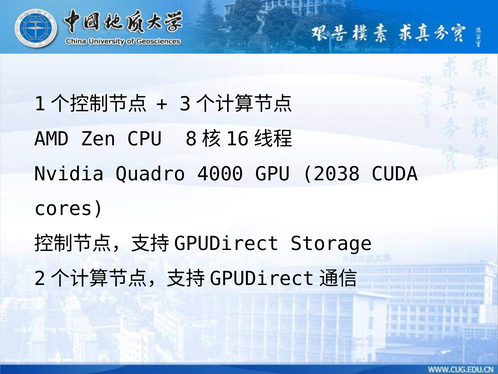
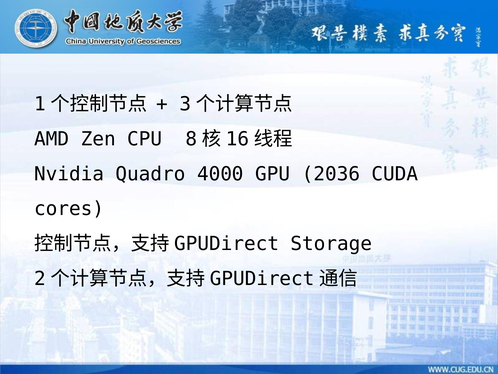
2038: 2038 -> 2036 (331, 174)
